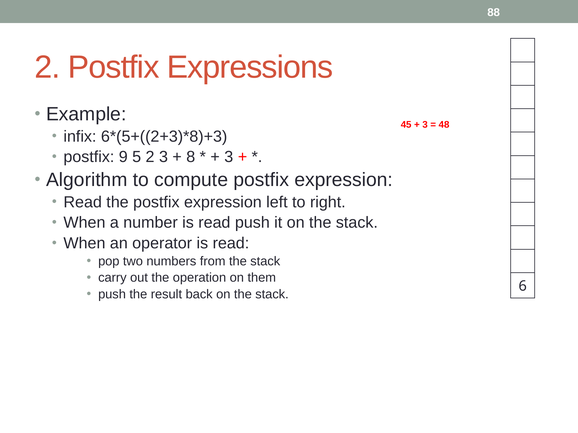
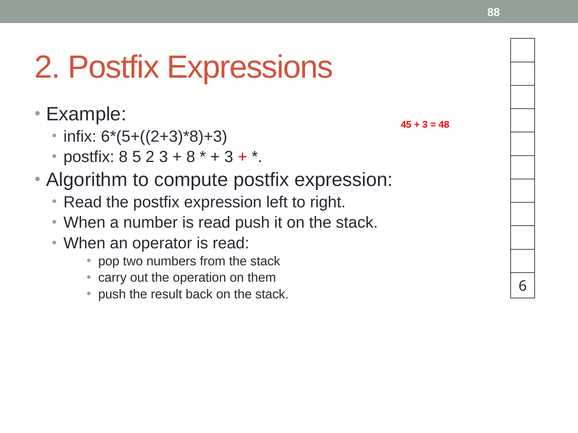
postfix 9: 9 -> 8 (123, 157)
